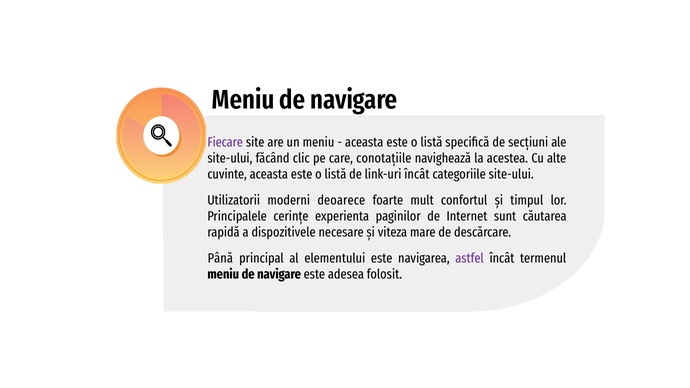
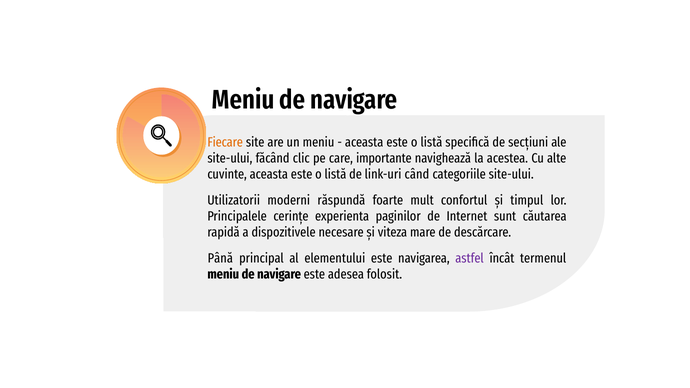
Fiecare colour: purple -> orange (225, 142)
conotațiile: conotațiile -> importante (384, 158)
link-uri încât: încât -> când (417, 175)
deoarece: deoarece -> răspundă (341, 200)
